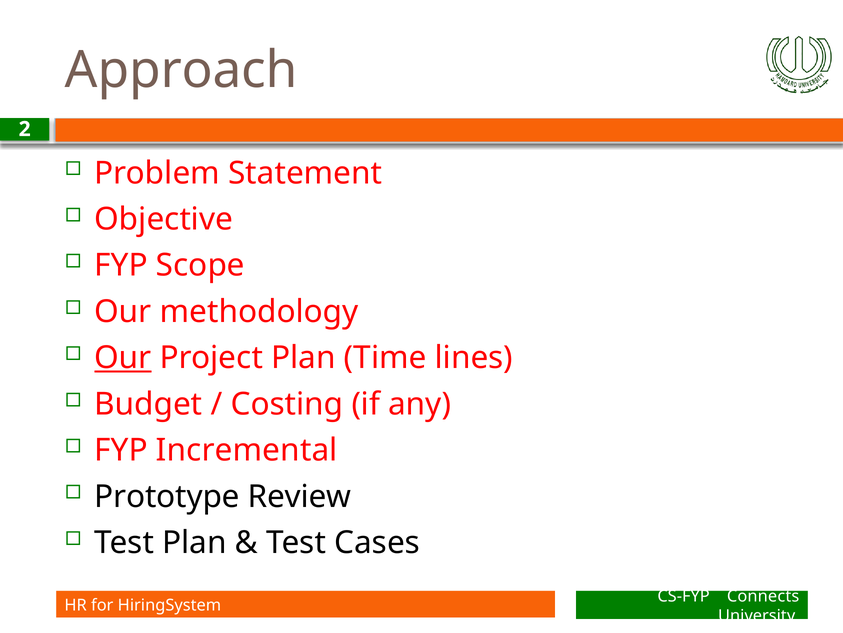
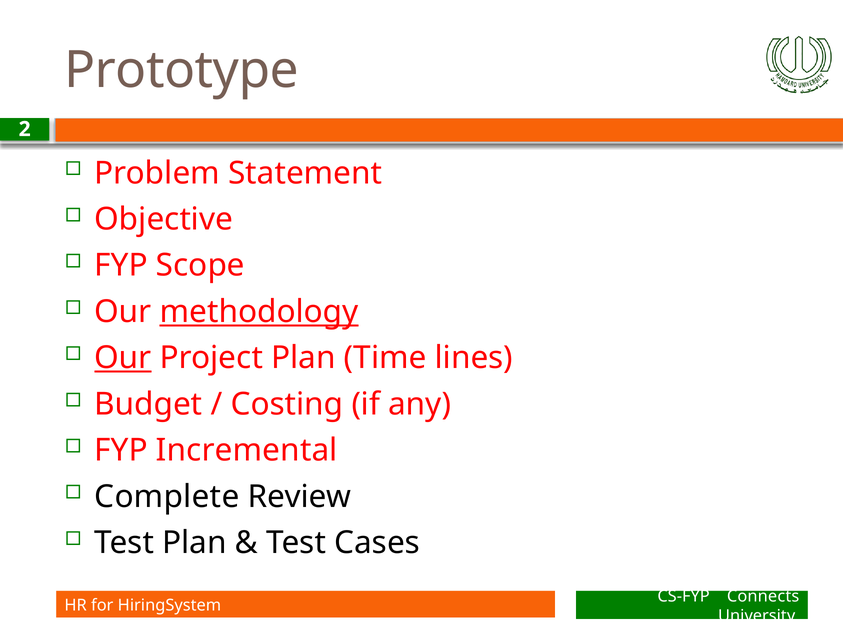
Approach: Approach -> Prototype (181, 70)
methodology underline: none -> present (259, 311)
Prototype: Prototype -> Complete (167, 496)
